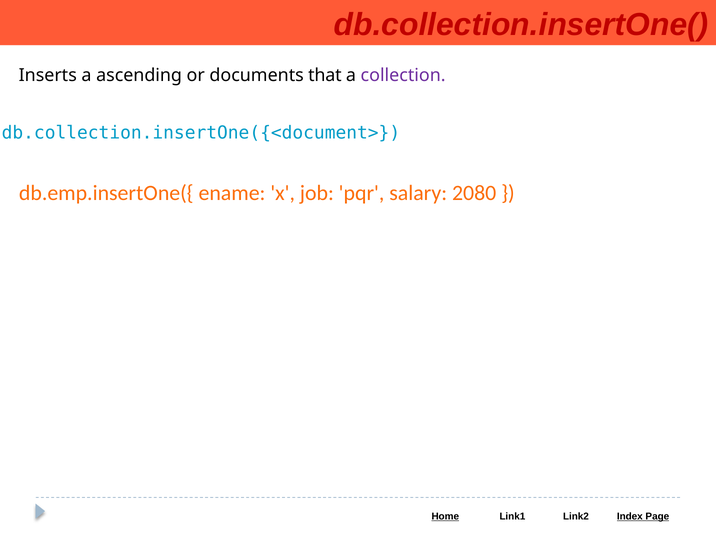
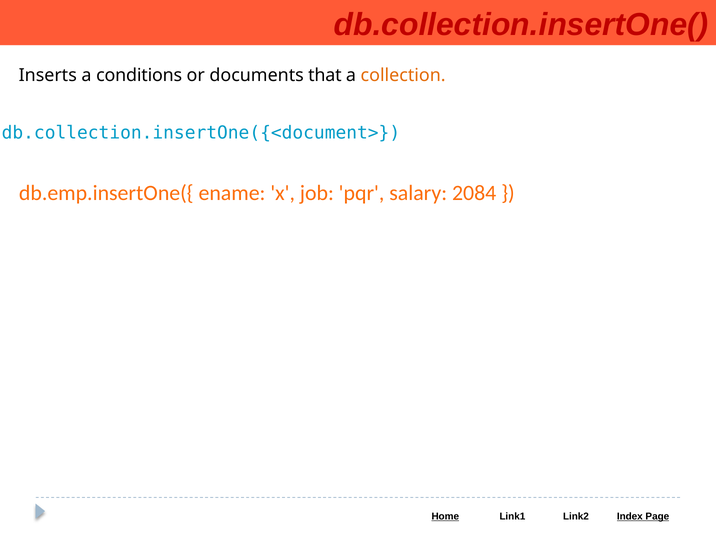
ascending: ascending -> conditions (139, 75)
collection colour: purple -> orange (403, 75)
2080: 2080 -> 2084 (474, 193)
